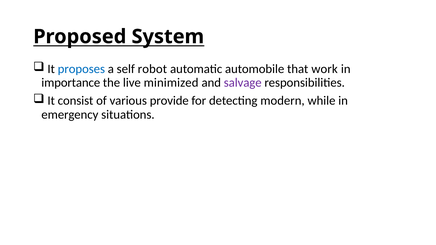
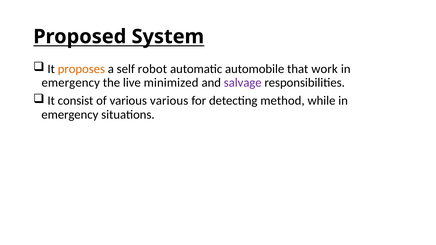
proposes colour: blue -> orange (81, 69)
importance: importance -> emergency (71, 83)
various provide: provide -> various (169, 101)
modern: modern -> method (282, 101)
